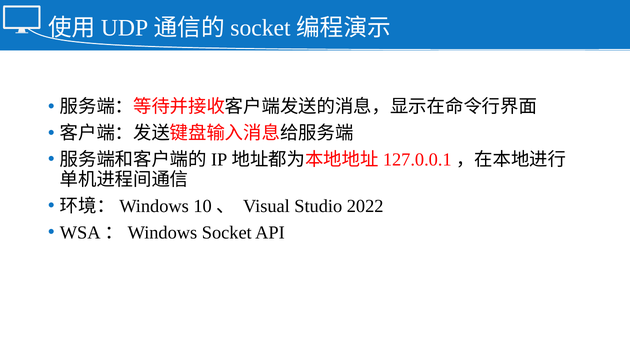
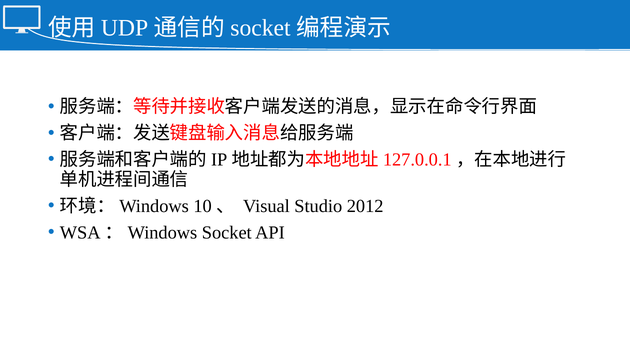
2022: 2022 -> 2012 (365, 206)
